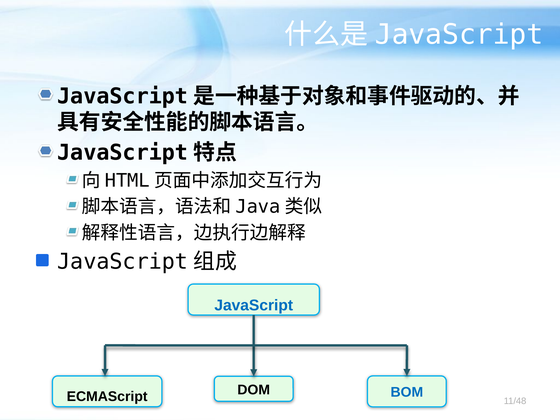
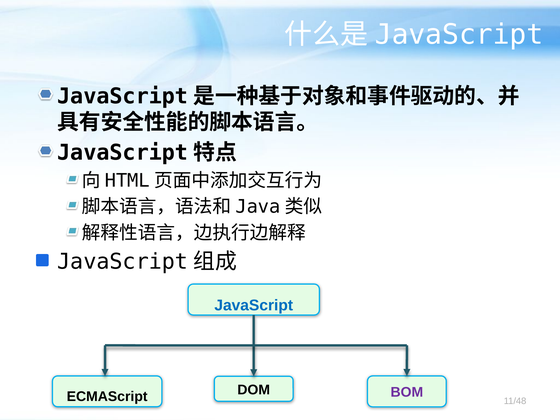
BOM colour: blue -> purple (407, 392)
